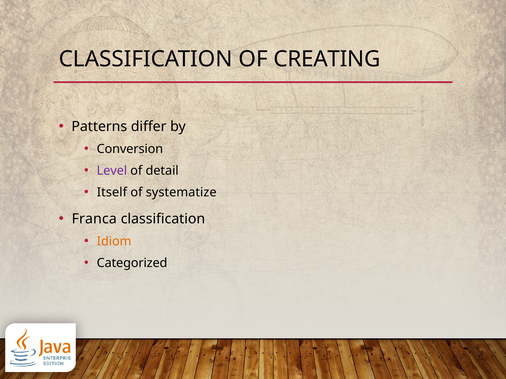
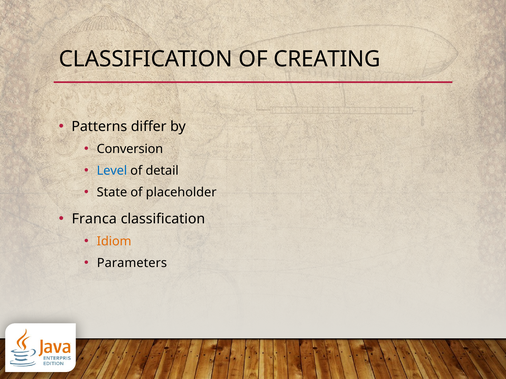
Level colour: purple -> blue (112, 171)
Itself: Itself -> State (112, 193)
systematize: systematize -> placeholder (181, 193)
Categorized: Categorized -> Parameters (132, 263)
